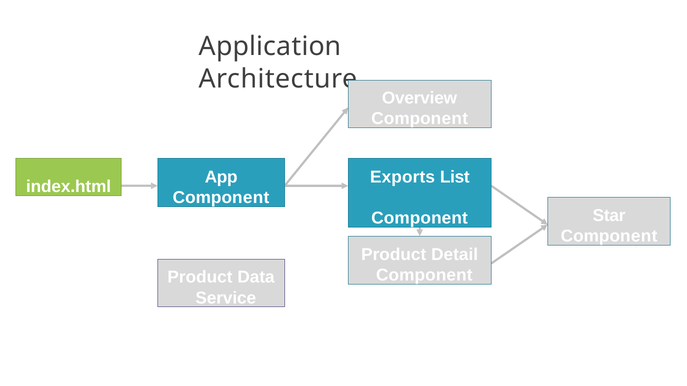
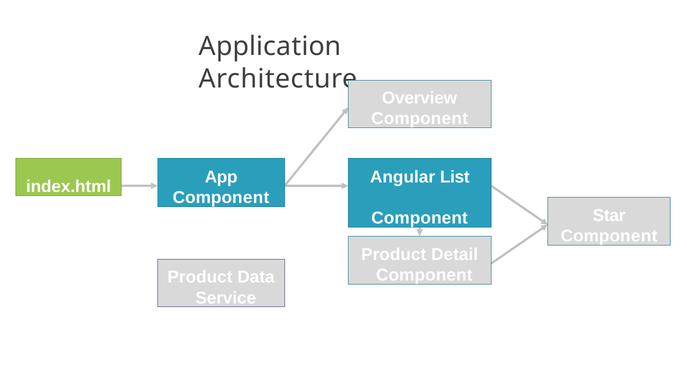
Exports: Exports -> Angular (403, 177)
